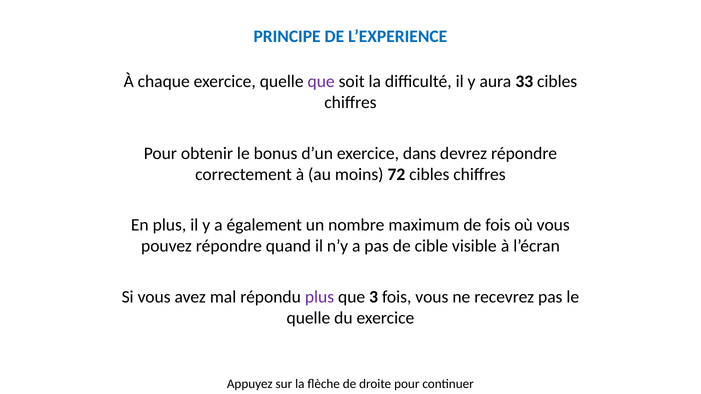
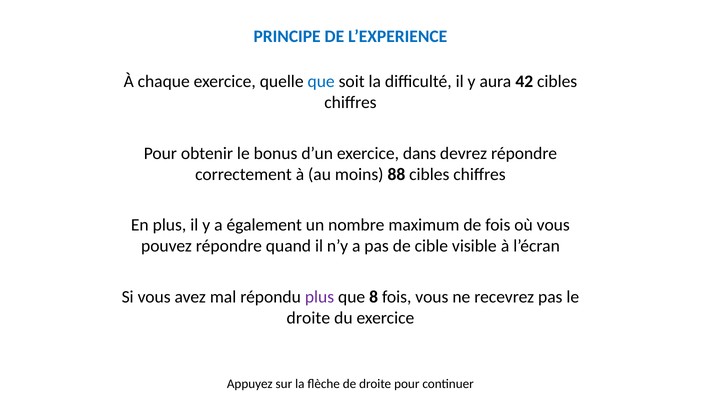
que colour: purple -> blue (321, 82)
33: 33 -> 42 (524, 82)
72: 72 -> 88 (396, 174)
3: 3 -> 8 (374, 297)
quelle: quelle -> droite (308, 318)
